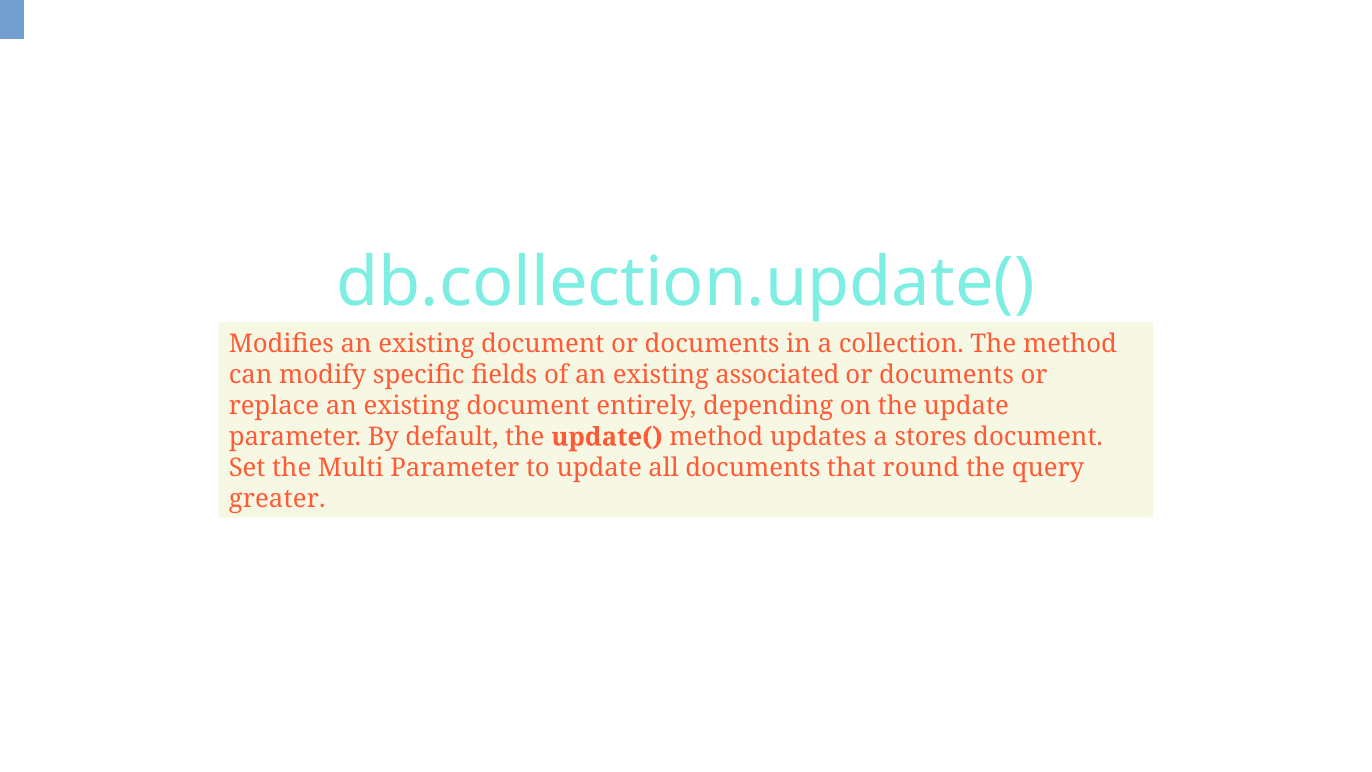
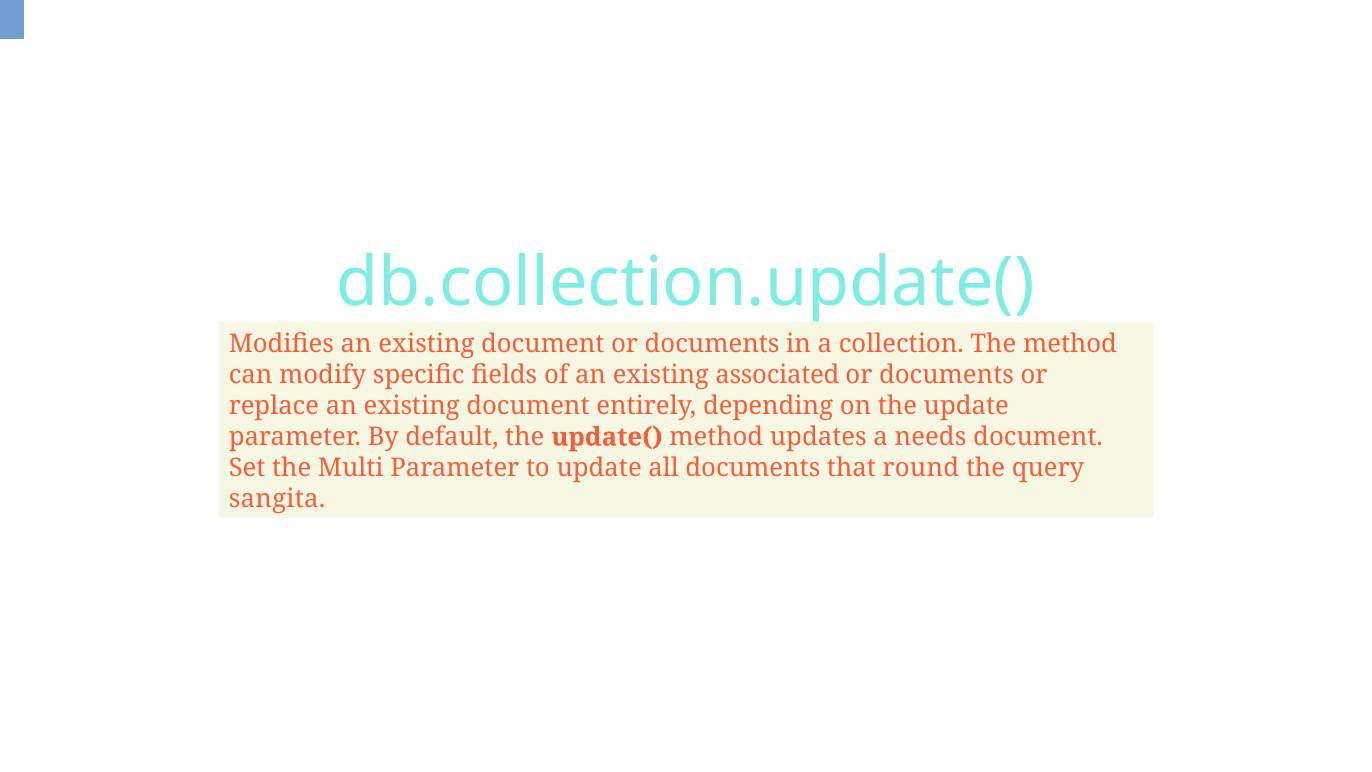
stores: stores -> needs (931, 437)
greater: greater -> sangita (277, 499)
